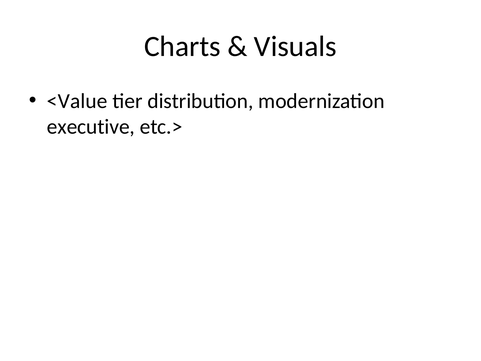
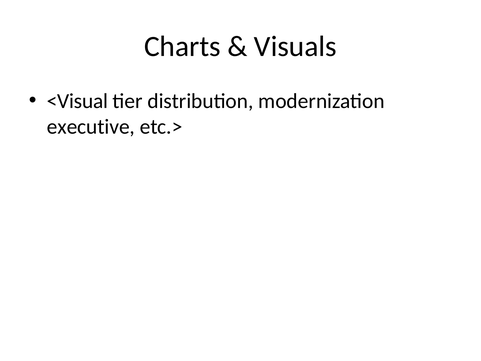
<Value: <Value -> <Visual (77, 101)
